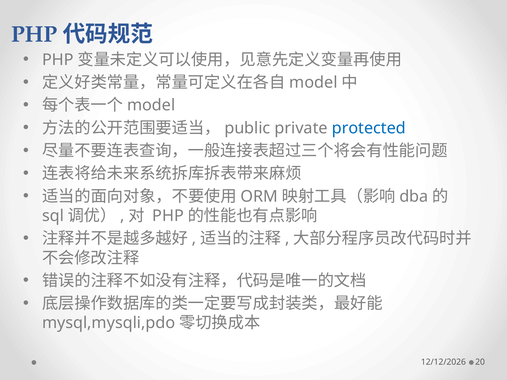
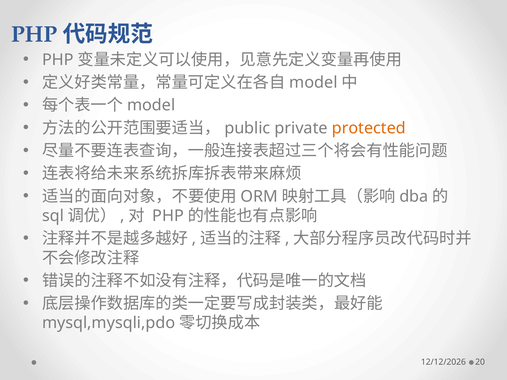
protected colour: blue -> orange (369, 128)
